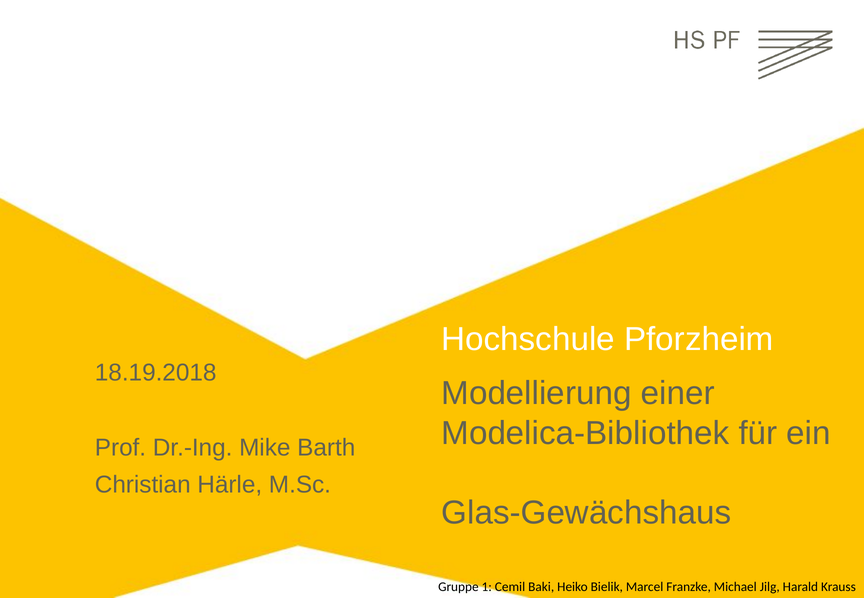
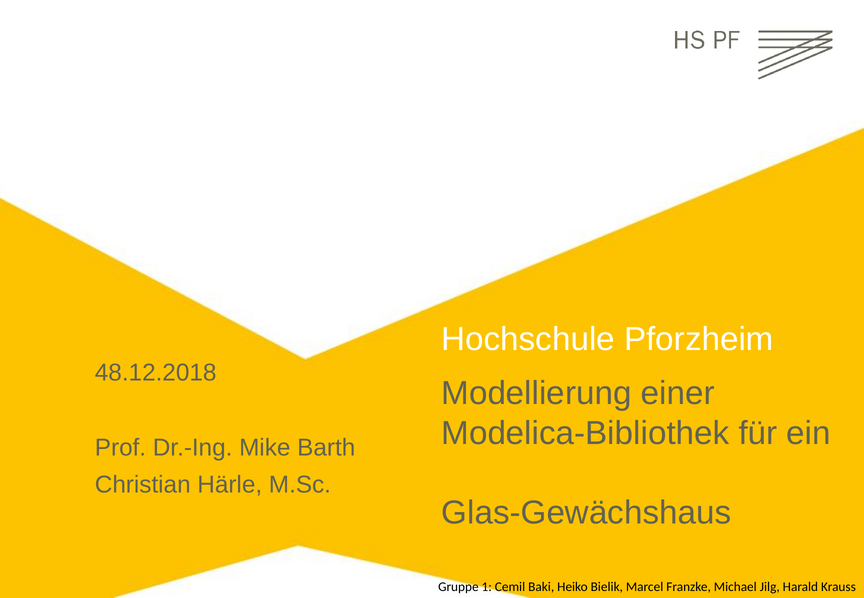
18.19.2018: 18.19.2018 -> 48.12.2018 (156, 373)
